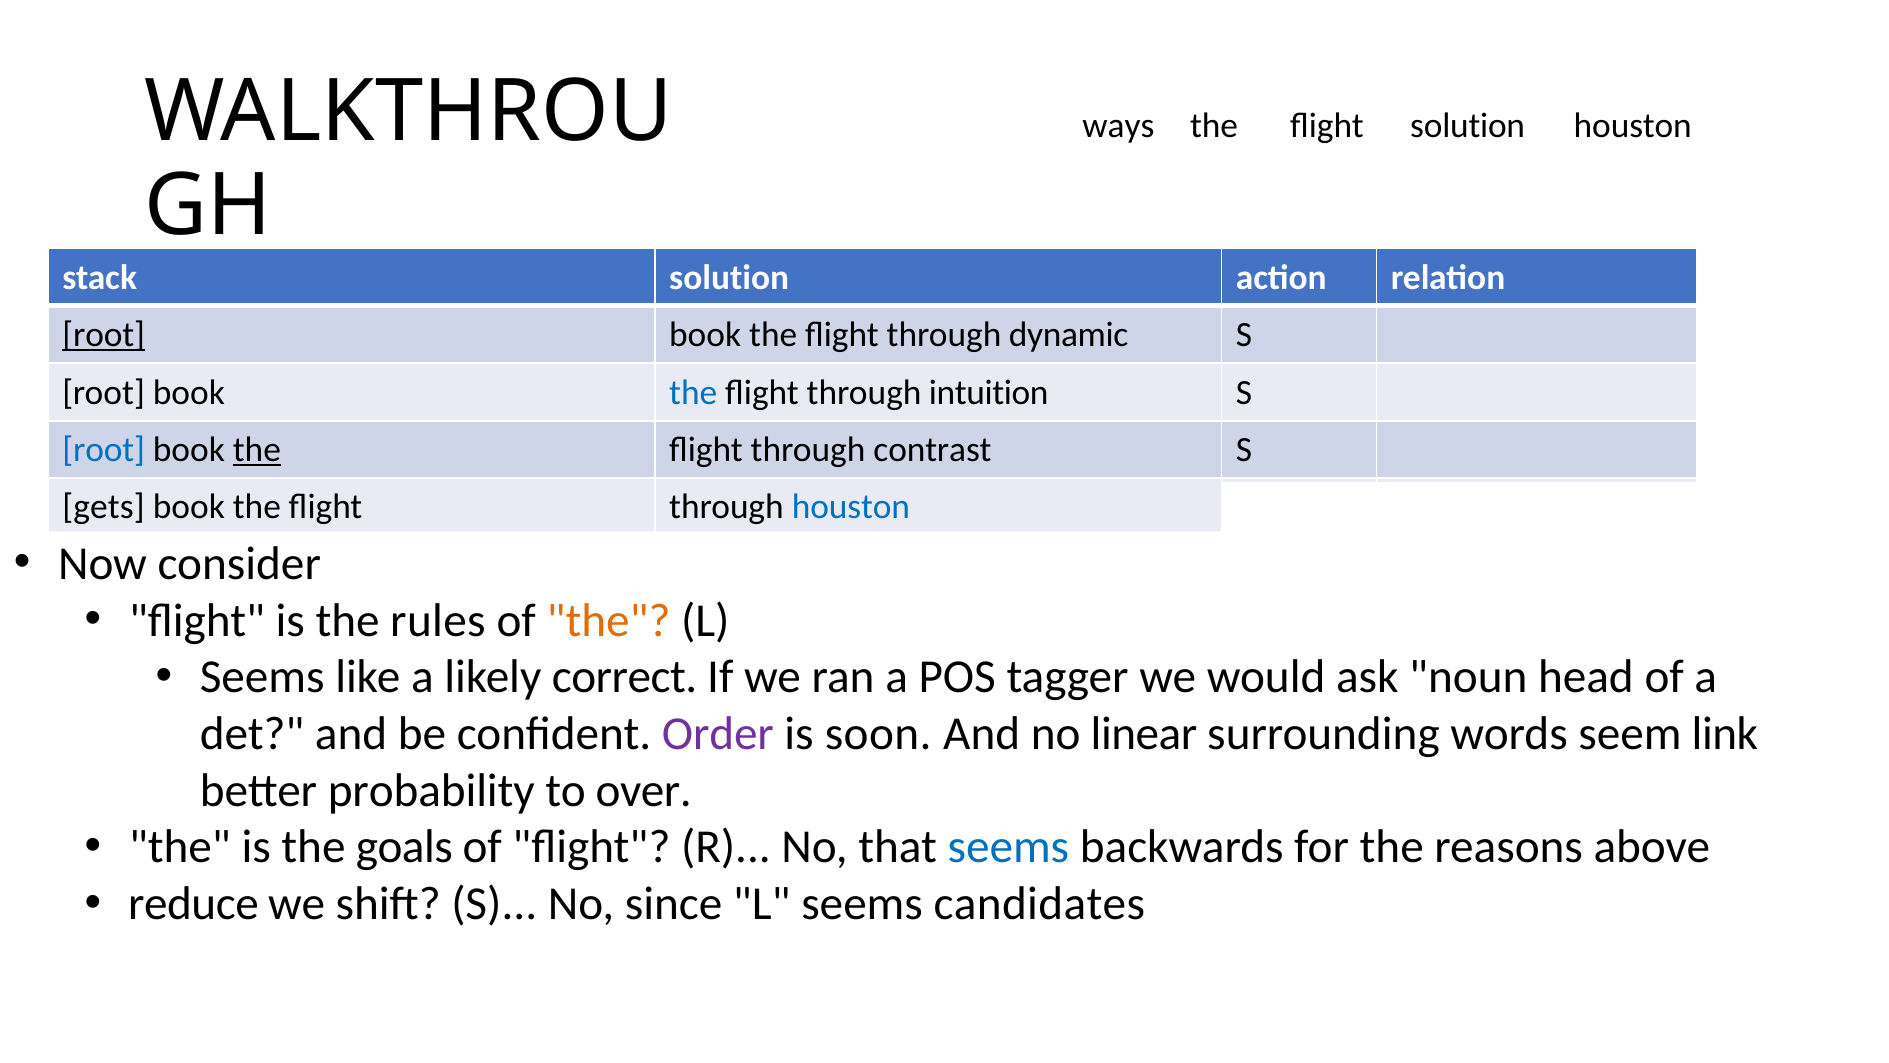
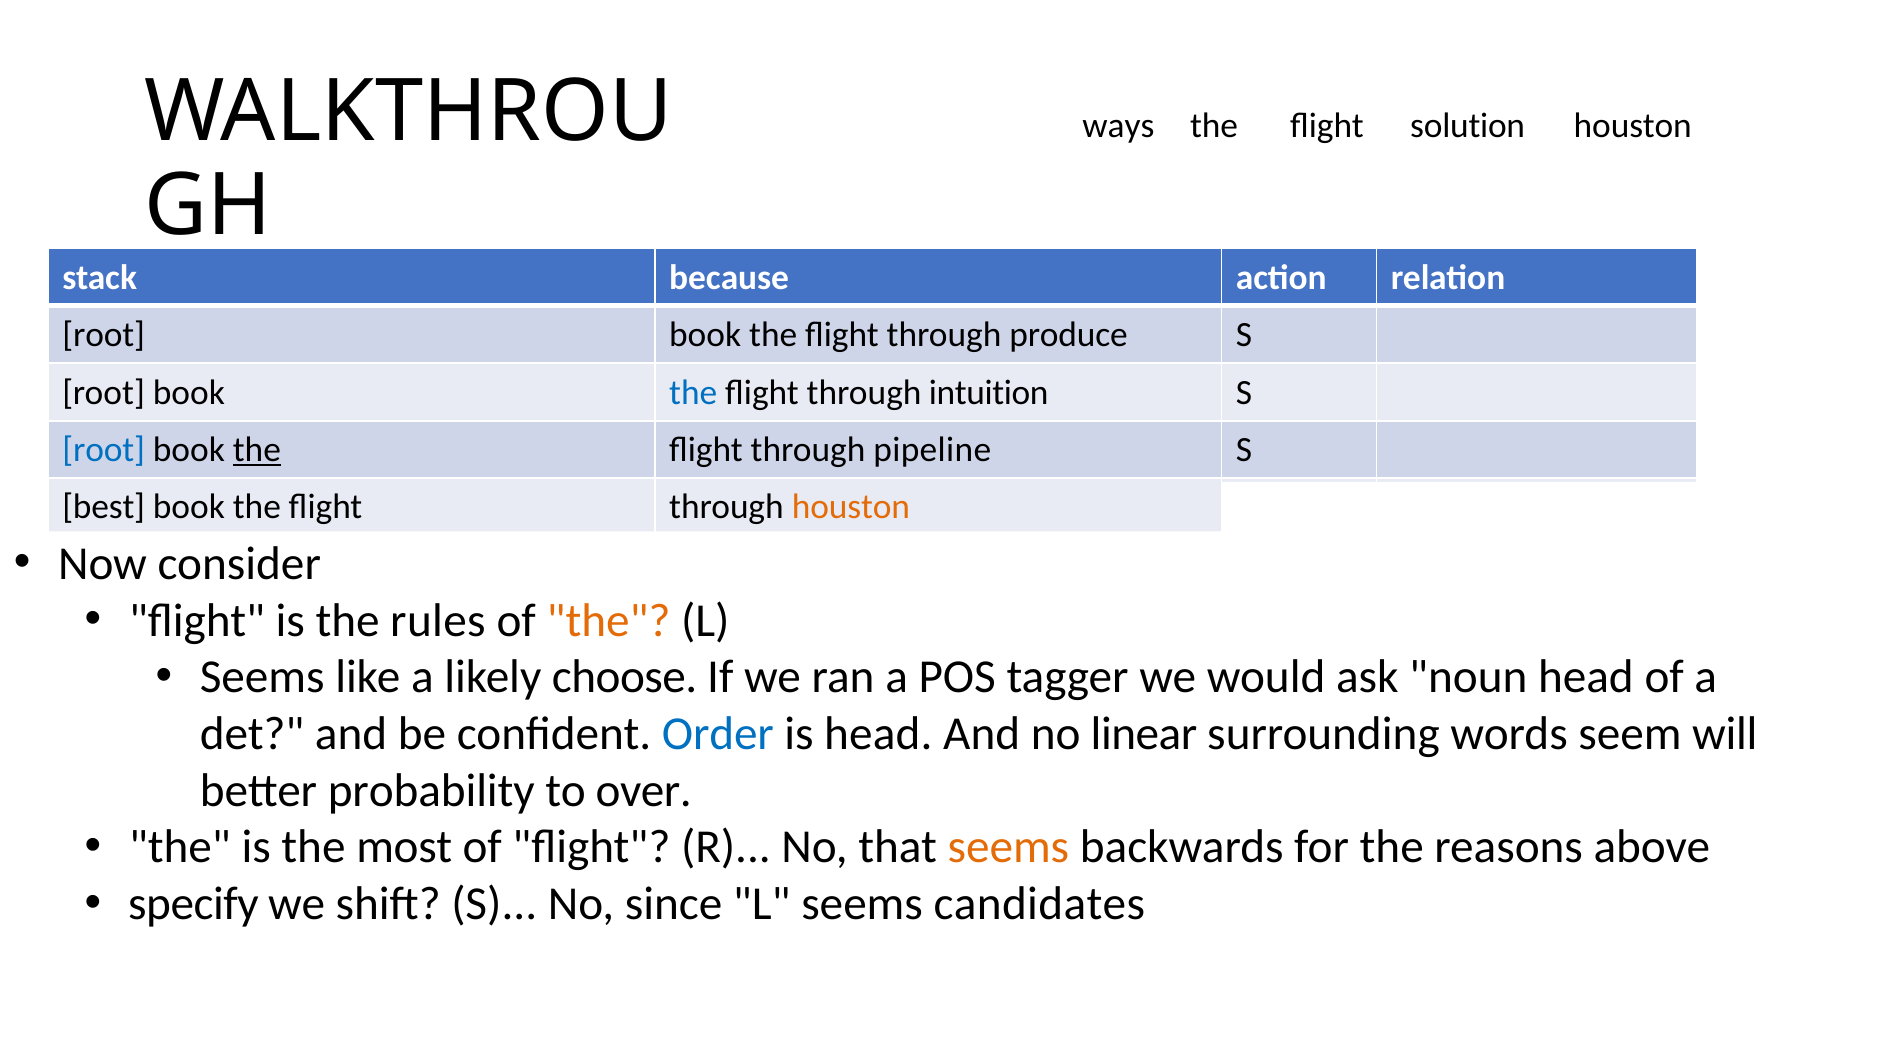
stack solution: solution -> because (729, 277)
root underline: present -> none (104, 335)
dynamic: dynamic -> produce (1069, 335)
contrast: contrast -> pipeline (932, 450)
gets: gets -> best (104, 507)
houston colour: blue -> orange (851, 507)
correct: correct -> choose (625, 677)
Order colour: purple -> blue (718, 734)
is soon: soon -> head (878, 734)
link: link -> will (1725, 734)
goals: goals -> most (404, 847)
seems colour: blue -> orange (1008, 847)
reduce: reduce -> specify (193, 904)
